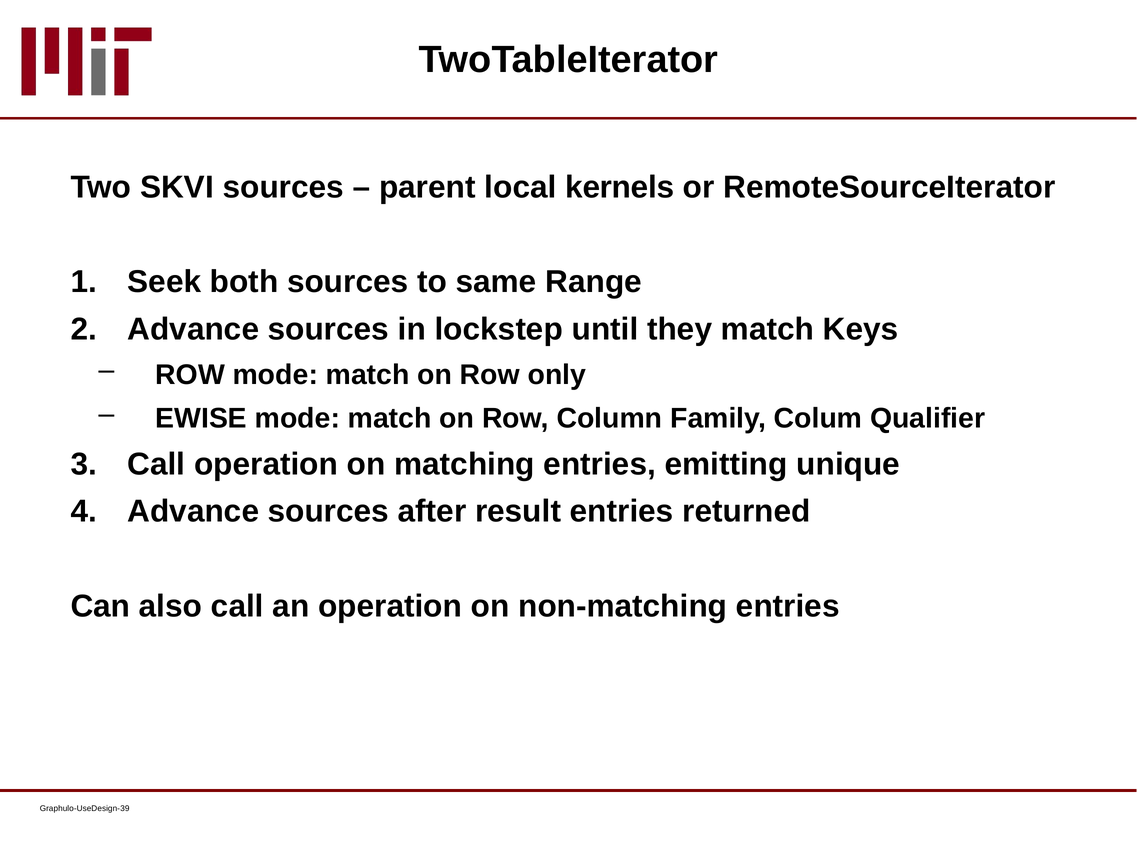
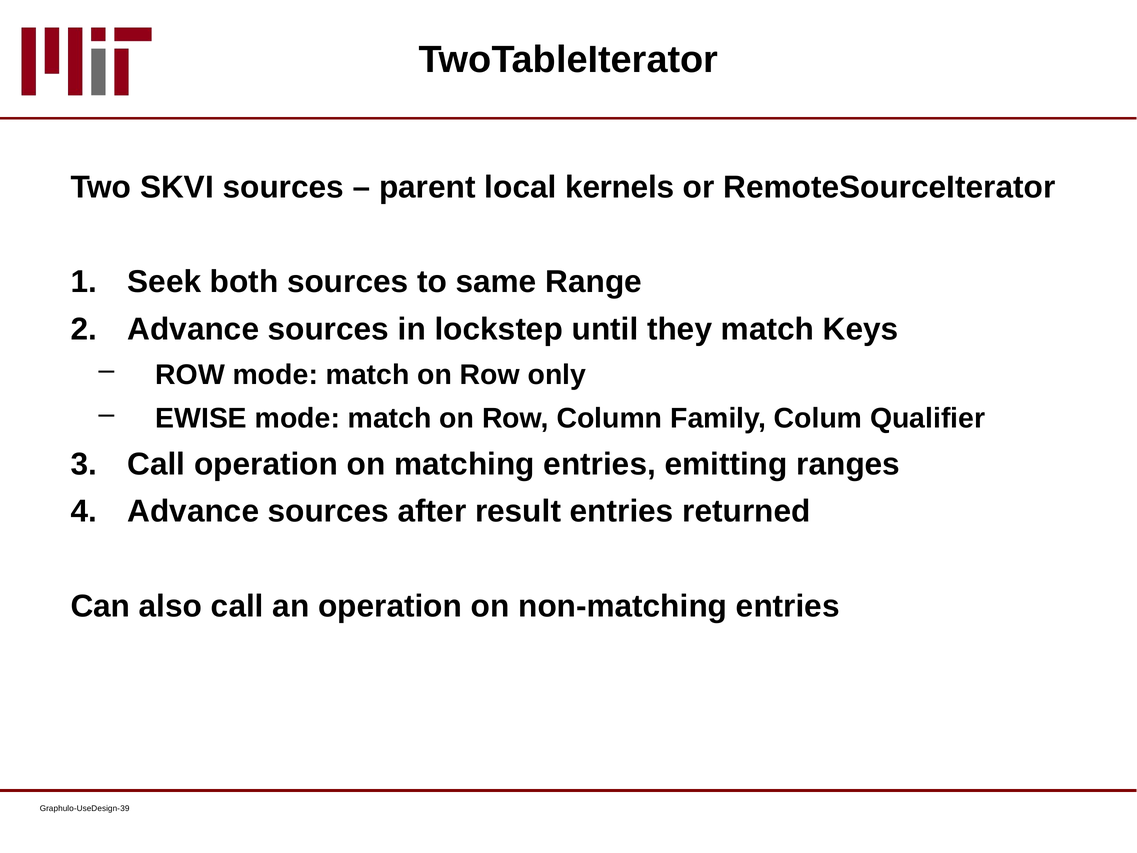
unique: unique -> ranges (848, 464)
